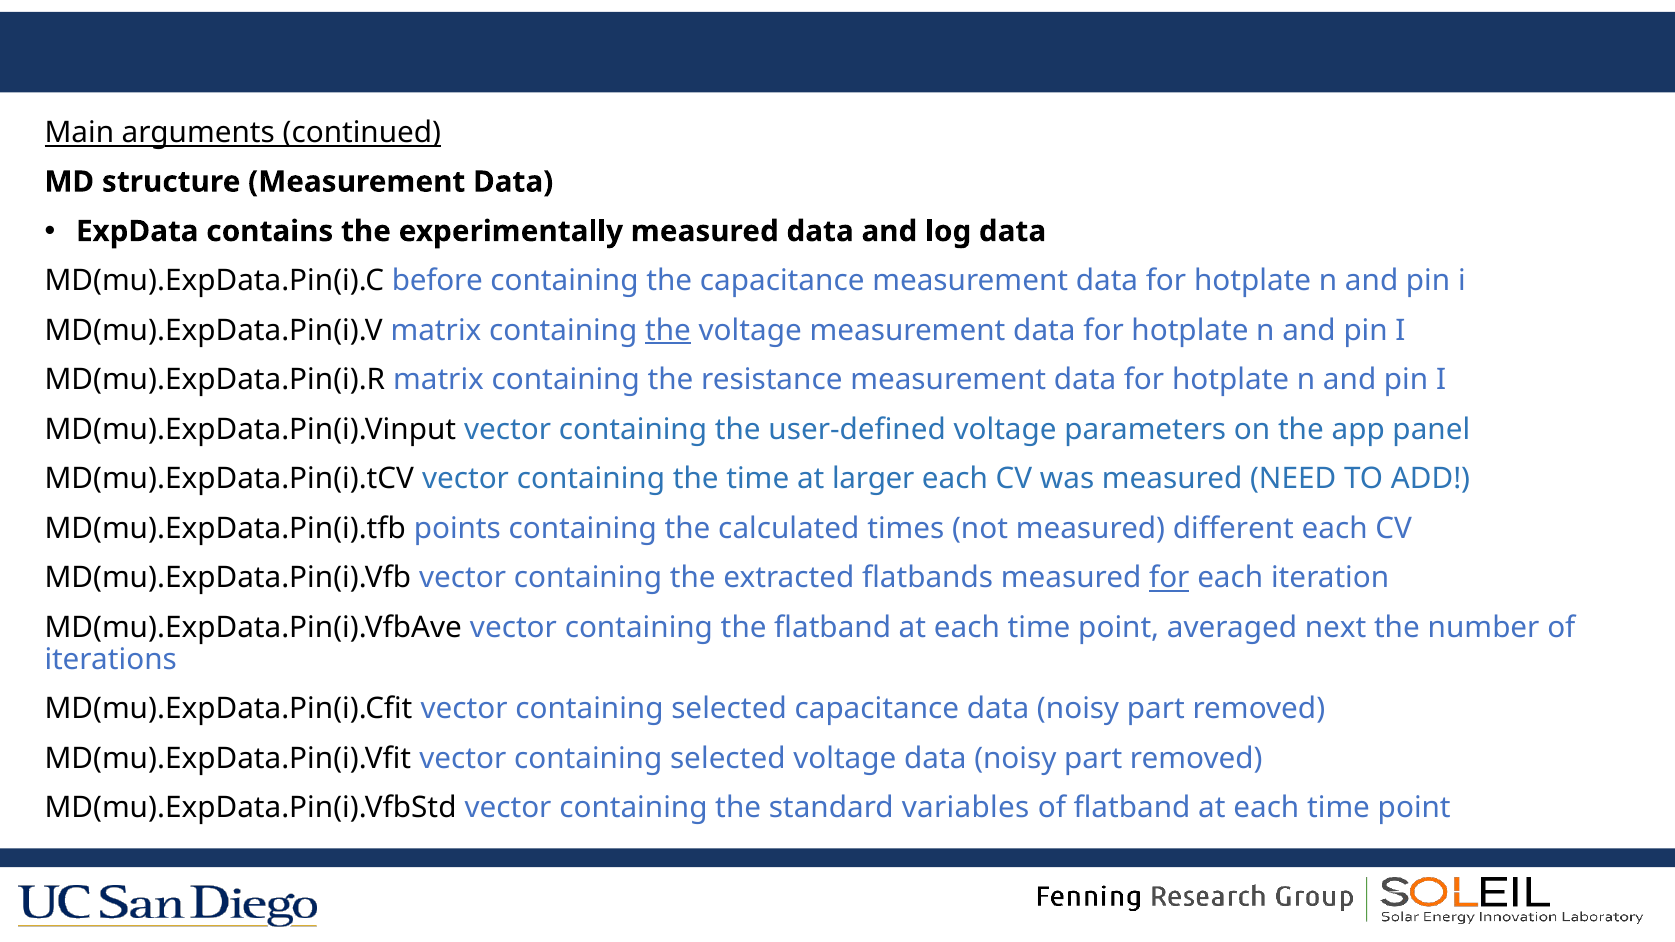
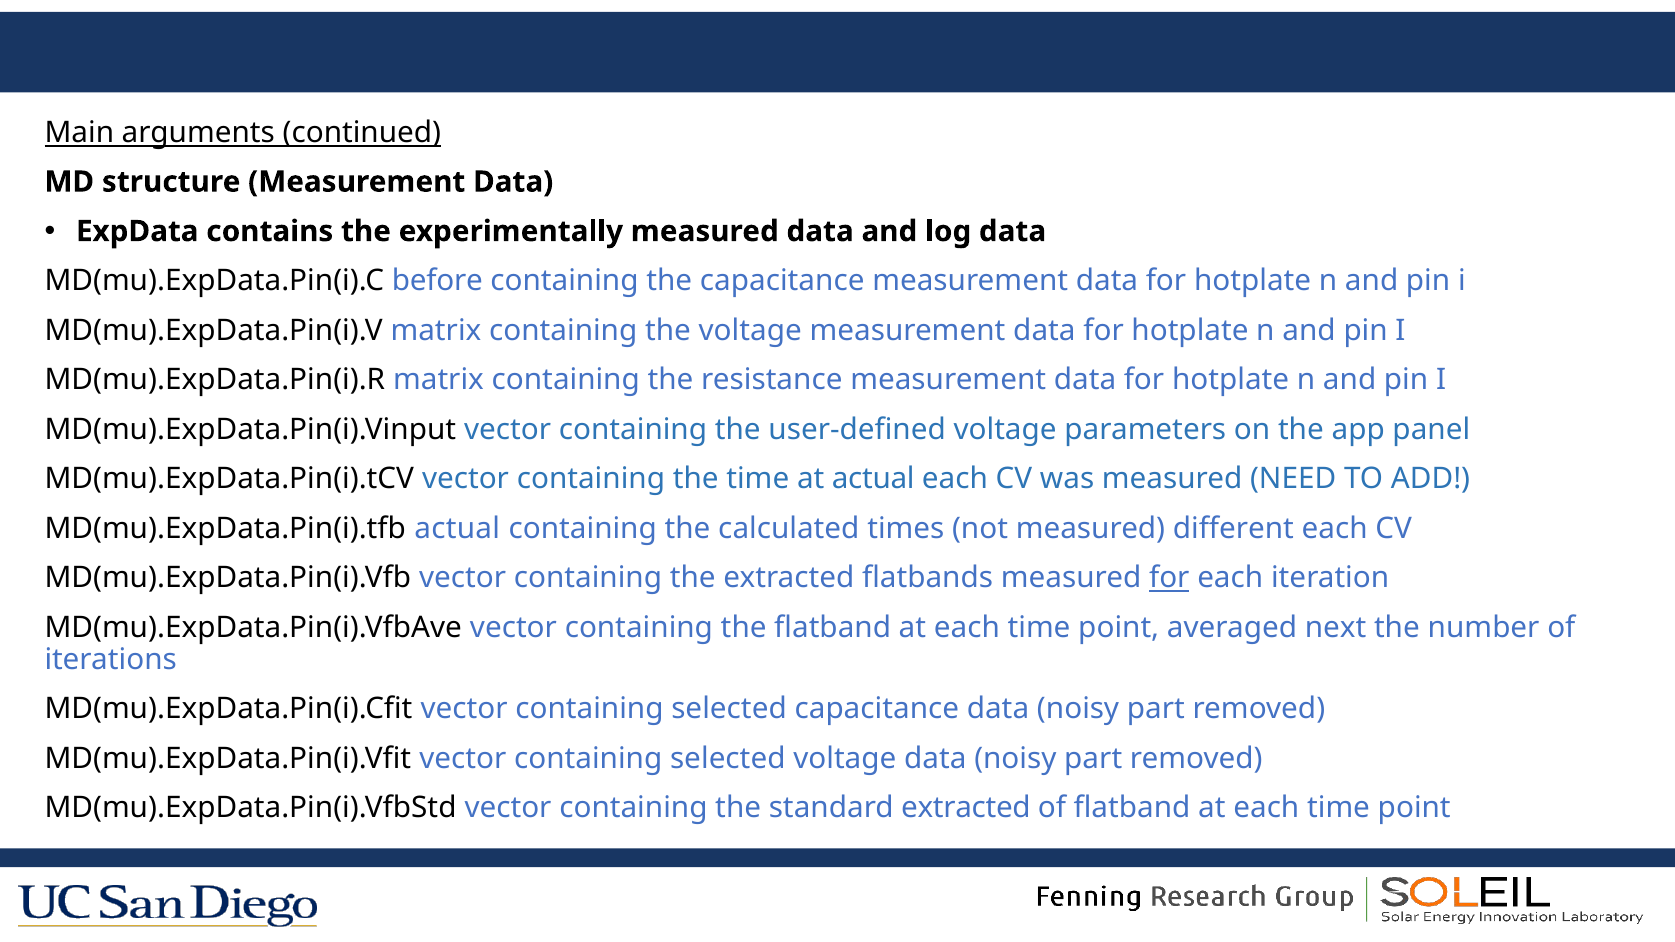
the underline: present -> none (668, 330)
at larger: larger -> actual (873, 479)
MD(mu).ExpData.Pin(i).tfb points: points -> actual (457, 528)
standard variables: variables -> extracted (966, 808)
